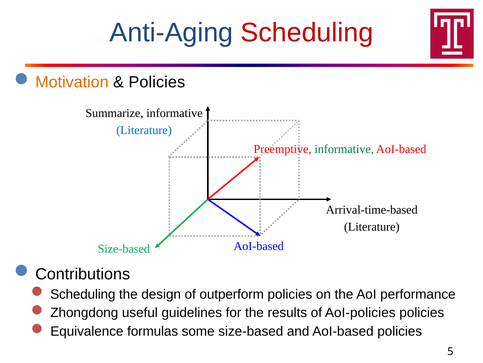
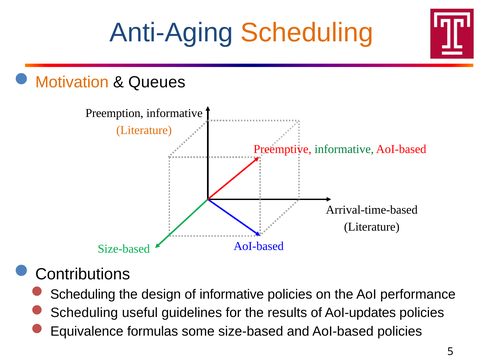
Scheduling colour: red -> orange (307, 33)
Policies: Policies -> Queues (157, 82)
Summarize: Summarize -> Preemption (114, 113)
Literature colour: blue -> orange (144, 130)
of outperform: outperform -> informative (232, 294)
Zhongdong: Zhongdong -> Scheduling (84, 312)
AoI-policies: AoI-policies -> AoI-updates (360, 312)
